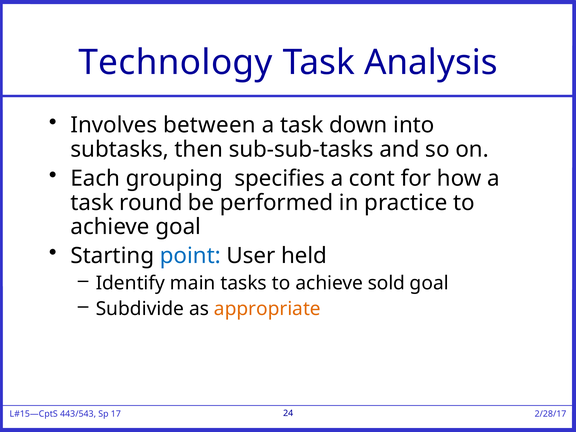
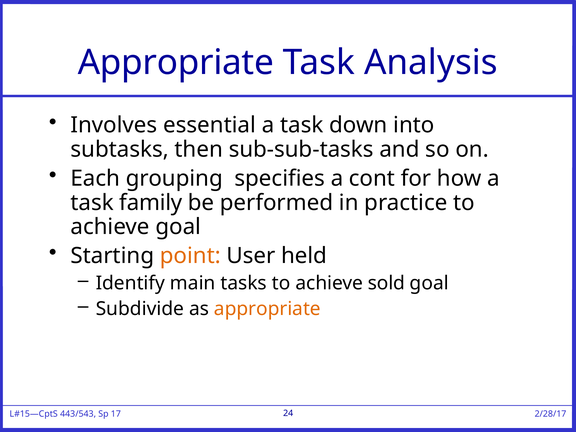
Technology: Technology -> Appropriate (176, 62)
between: between -> essential (210, 125)
round: round -> family (151, 203)
point colour: blue -> orange (190, 256)
